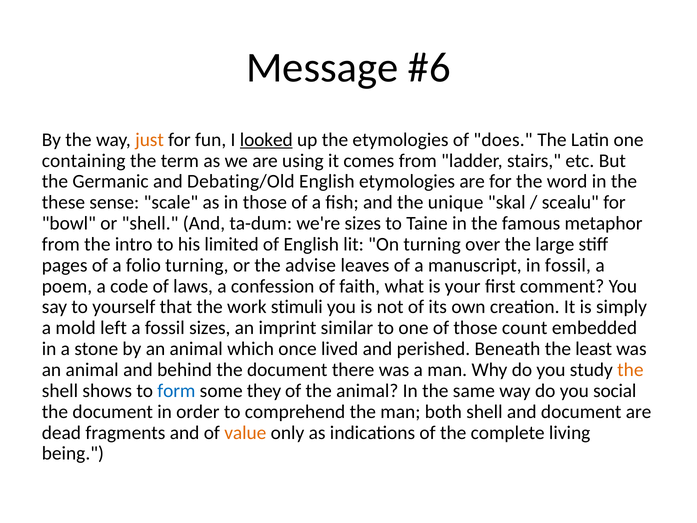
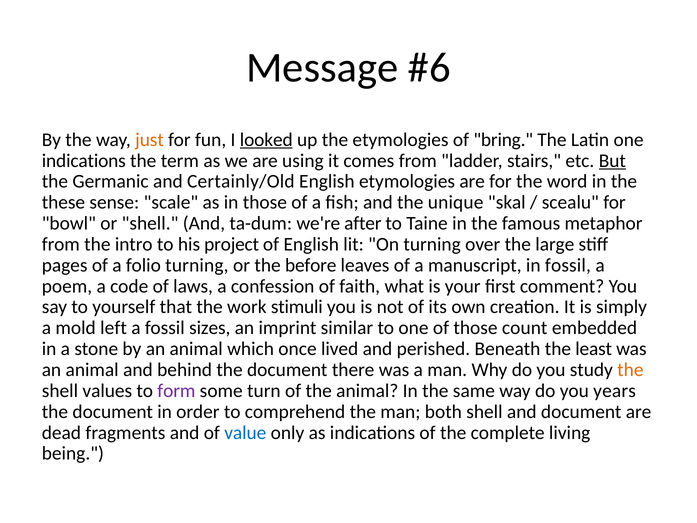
does: does -> bring (503, 140)
containing: containing -> indications (84, 161)
But underline: none -> present (612, 161)
Debating/Old: Debating/Old -> Certainly/Old (241, 181)
we're sizes: sizes -> after (363, 223)
limited: limited -> project (232, 244)
advise: advise -> before (311, 265)
shows: shows -> values (107, 391)
form colour: blue -> purple (176, 391)
they: they -> turn (264, 391)
social: social -> years (615, 391)
value colour: orange -> blue (245, 432)
